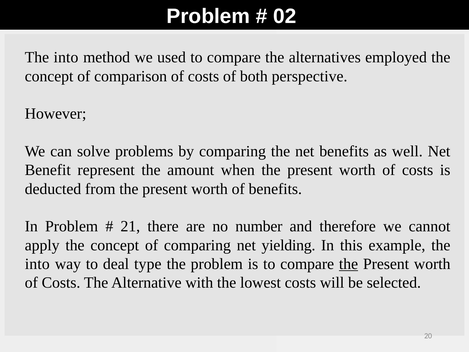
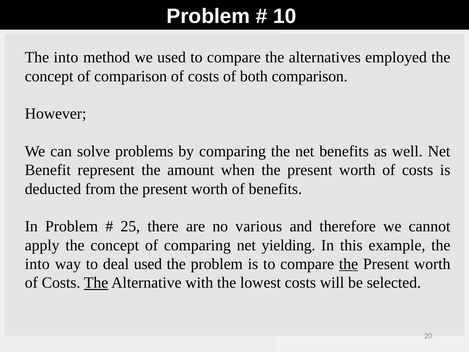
02: 02 -> 10 (285, 16)
both perspective: perspective -> comparison (310, 76)
21: 21 -> 25 (130, 226)
number: number -> various (259, 226)
deal type: type -> used (148, 264)
The underline: none -> present (96, 283)
